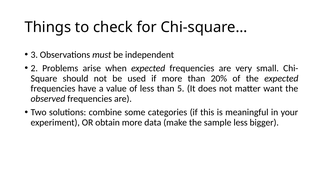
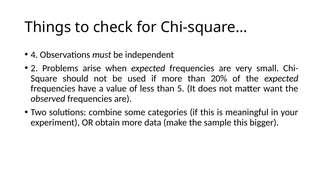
3: 3 -> 4 (34, 55)
sample less: less -> this (241, 122)
